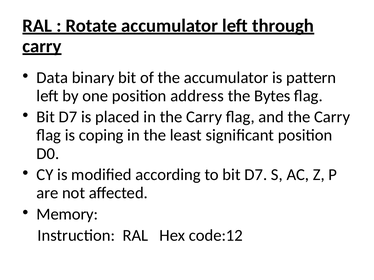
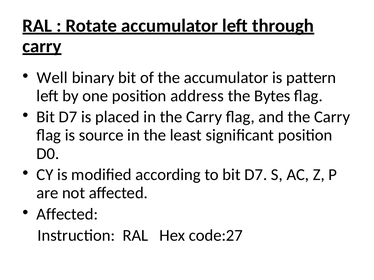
Data: Data -> Well (52, 78)
coping: coping -> source (101, 136)
Memory: Memory -> Affected (67, 215)
code:12: code:12 -> code:27 (216, 236)
